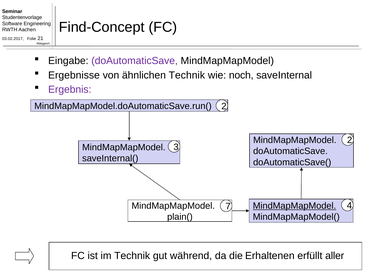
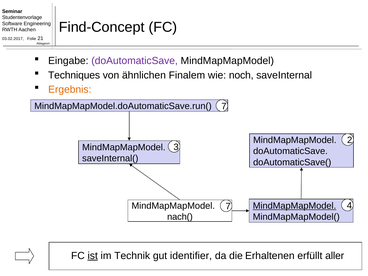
Ergebnisse: Ergebnisse -> Techniques (74, 75)
ähnlichen Technik: Technik -> Finalem (187, 75)
Ergebnis colour: purple -> orange (70, 89)
MindMapMapModel.doAutomaticSave.run( 2: 2 -> 7 (224, 106)
plain(: plain( -> nach( (180, 217)
ist underline: none -> present (93, 256)
während: während -> identifier (191, 256)
